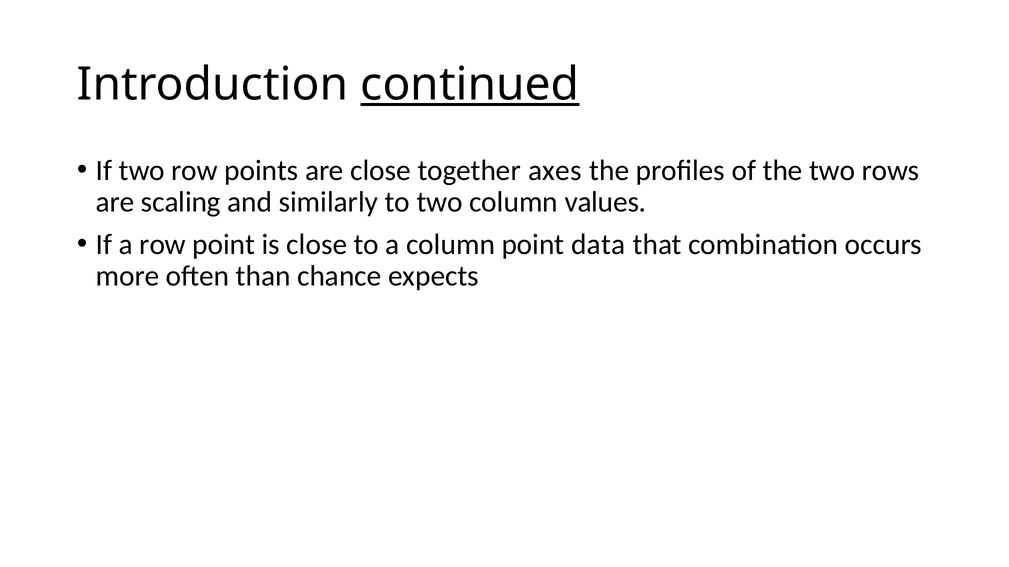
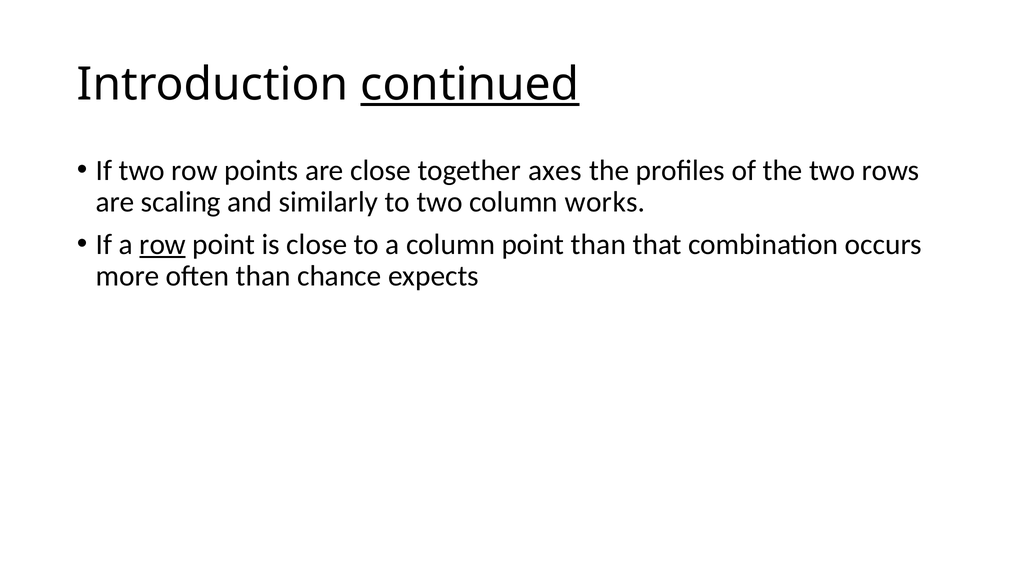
values: values -> works (605, 202)
row underline: none -> present (163, 245)
point data: data -> than (598, 245)
